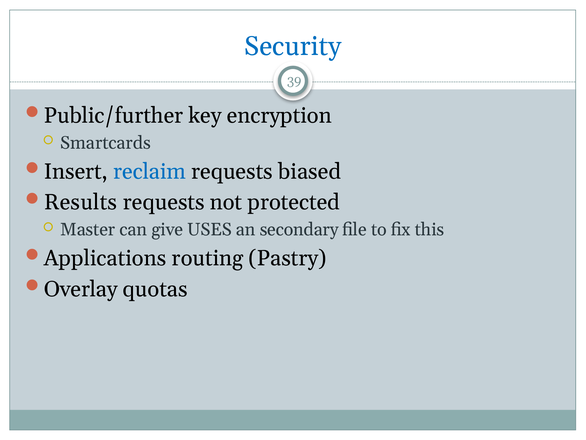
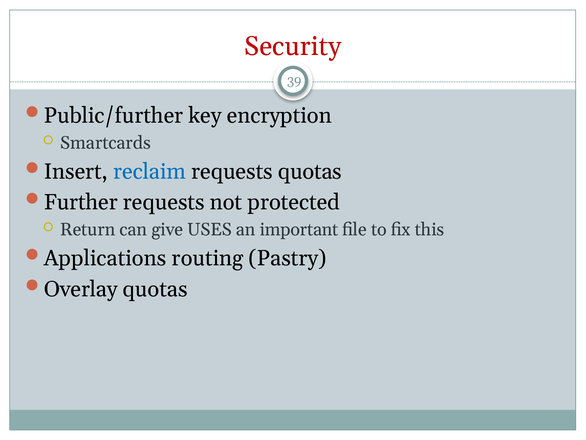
Security colour: blue -> red (293, 46)
requests biased: biased -> quotas (310, 171)
Results: Results -> Further (81, 202)
Master: Master -> Return (88, 229)
secondary: secondary -> important (299, 229)
